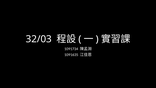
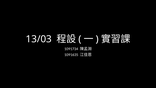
32/03: 32/03 -> 13/03 (39, 39)
